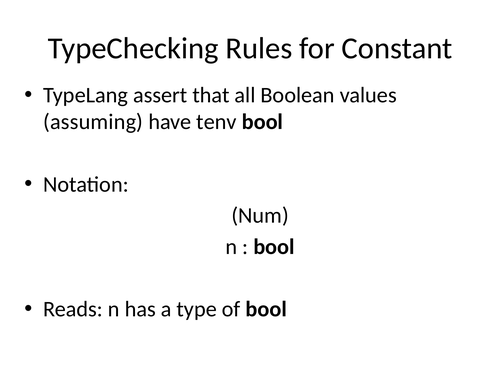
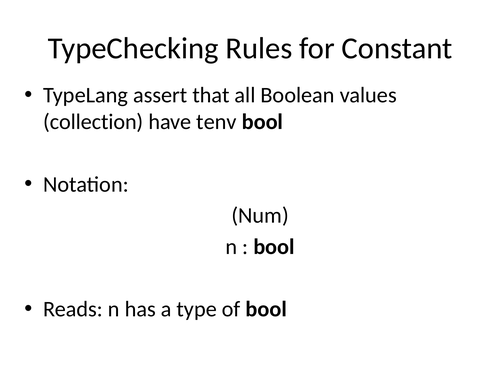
assuming: assuming -> collection (93, 122)
